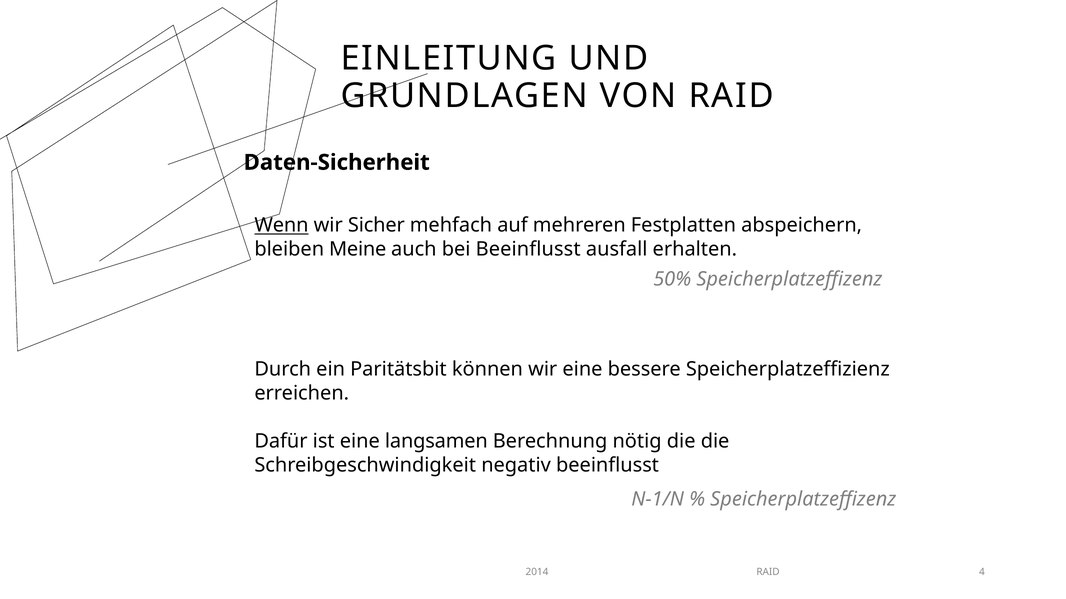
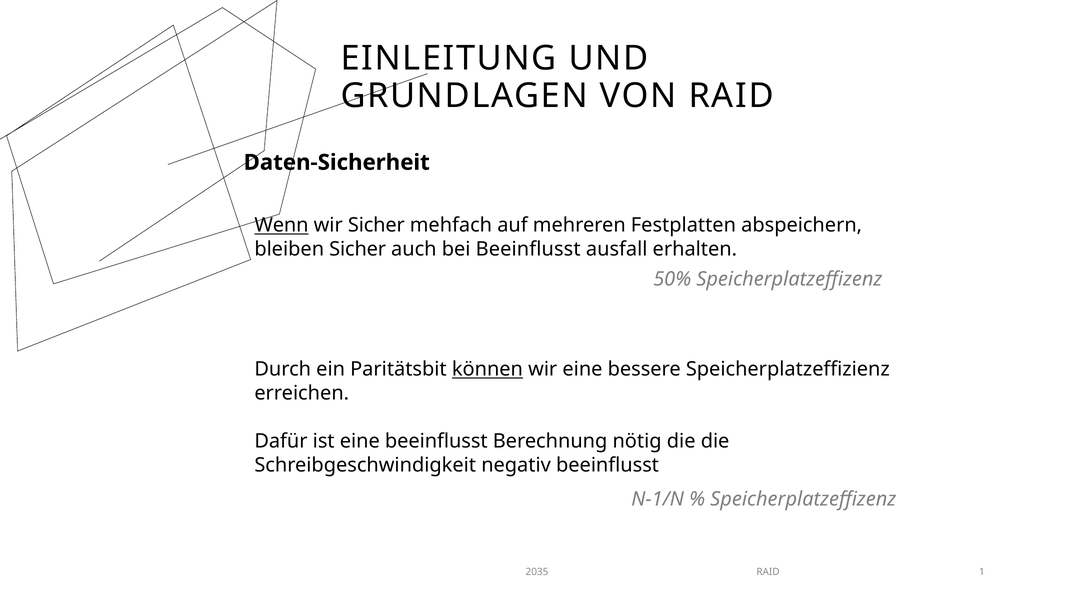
bleiben Meine: Meine -> Sicher (358, 250)
können underline: none -> present (487, 370)
eine langsamen: langsamen -> beeinflusst (436, 442)
2014: 2014 -> 2035 (537, 572)
4: 4 -> 1 (982, 572)
